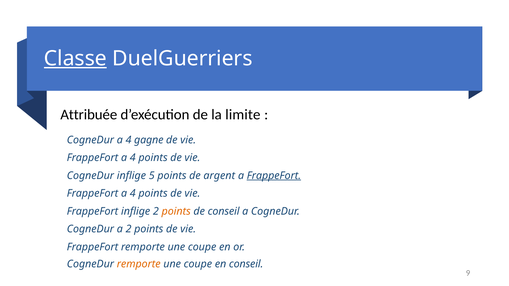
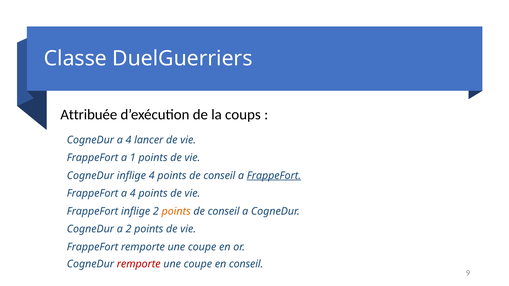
Classe underline: present -> none (75, 59)
limite: limite -> coups (243, 115)
gagne: gagne -> lancer (149, 140)
4: 4 -> 1 (133, 158)
inflige 5: 5 -> 4 (152, 176)
argent: argent -> conseil (219, 176)
remporte colour: orange -> red (139, 264)
